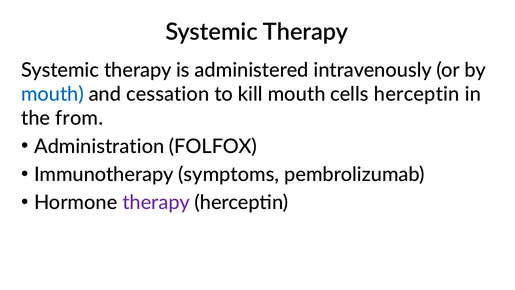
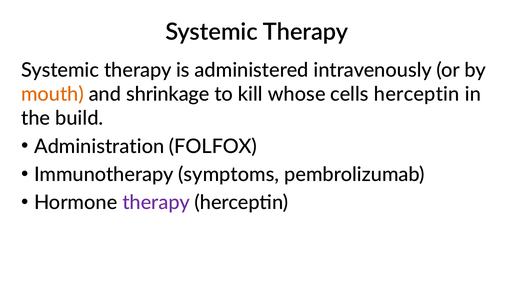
mouth colour: blue -> orange (52, 94)
cessation: cessation -> shrinkage (168, 94)
kill mouth: mouth -> whose (297, 94)
from: from -> build (79, 118)
